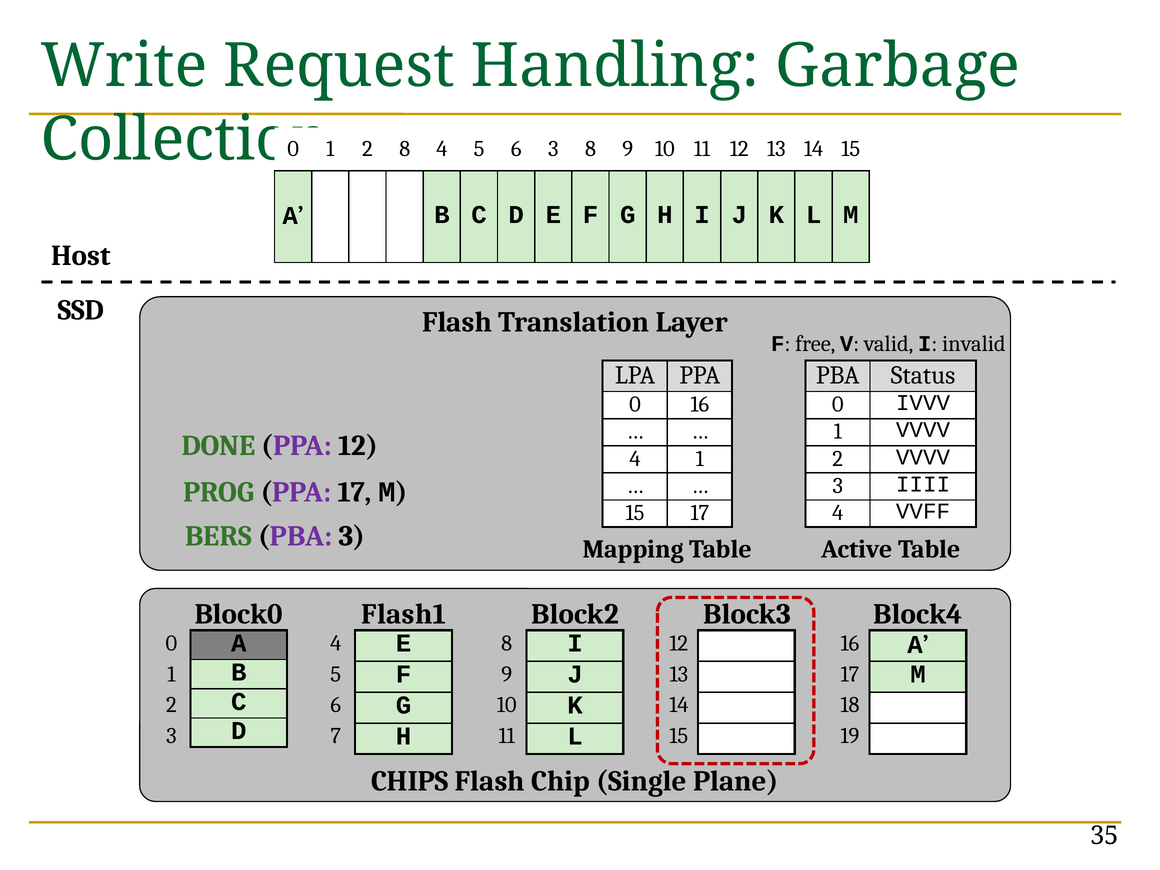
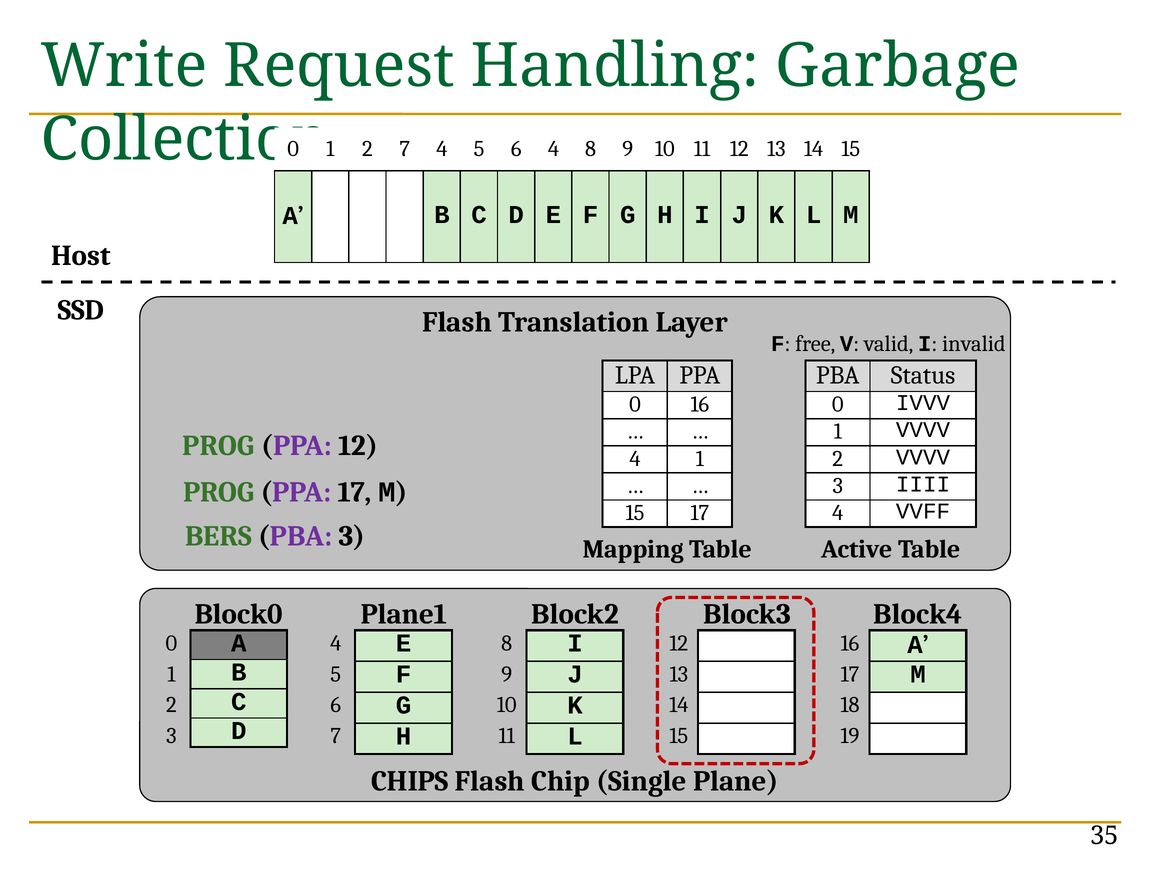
2 8: 8 -> 7 (405, 149)
6 3: 3 -> 4 (553, 149)
DONE: DONE -> PROG (218, 446)
Flash1: Flash1 -> Plane1 (404, 614)
